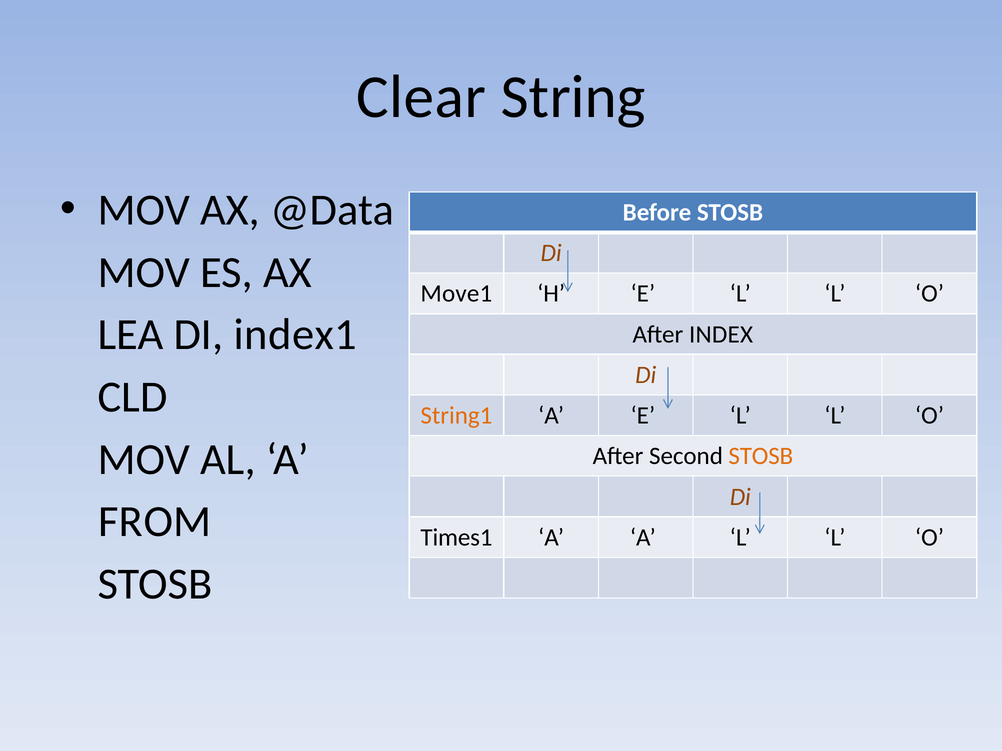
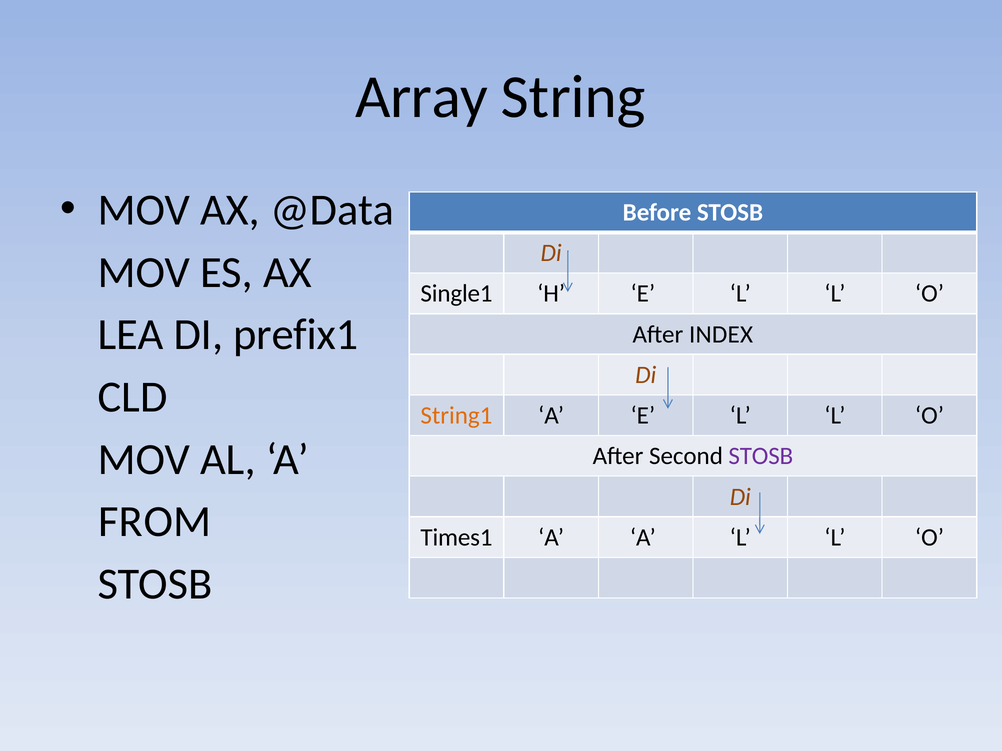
Clear: Clear -> Array (422, 97)
Move1: Move1 -> Single1 (457, 294)
index1: index1 -> prefix1 (296, 335)
STOSB colour: orange -> purple (761, 456)
